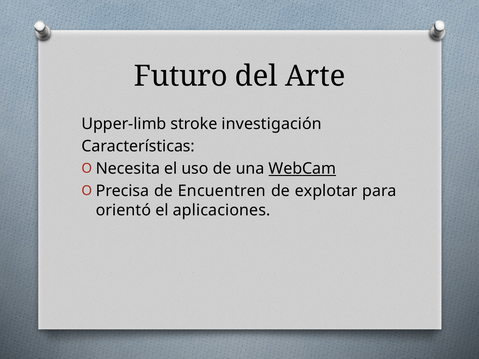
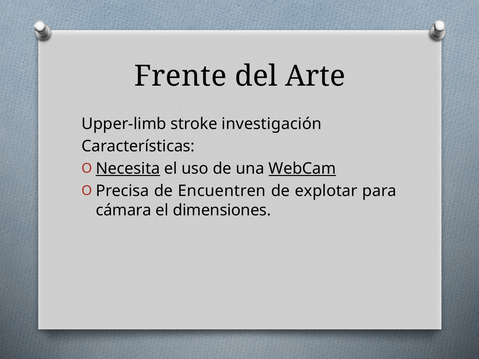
Futuro: Futuro -> Frente (180, 76)
Necesita underline: none -> present (128, 169)
orientó: orientó -> cámara (124, 210)
aplicaciones: aplicaciones -> dimensiones (222, 210)
